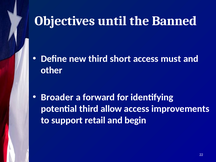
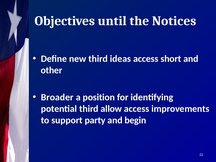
Banned: Banned -> Notices (174, 21)
short: short -> ideas (120, 59)
must: must -> short (171, 59)
forward: forward -> position (99, 97)
retail: retail -> party (95, 120)
